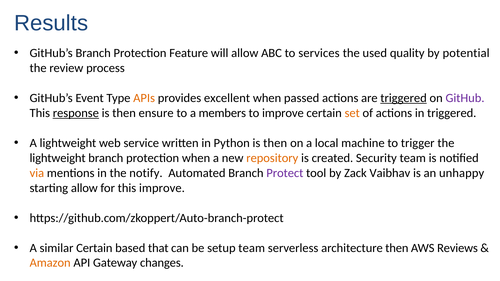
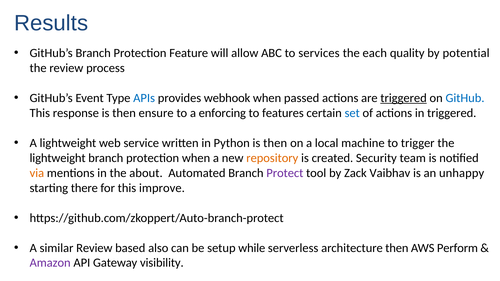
used: used -> each (375, 53)
APIs colour: orange -> blue (144, 98)
excellent: excellent -> webhook (227, 98)
GitHub colour: purple -> blue (465, 98)
response underline: present -> none (76, 113)
members: members -> enforcing (222, 113)
to improve: improve -> features (283, 113)
set colour: orange -> blue (352, 113)
notify: notify -> about (146, 173)
starting allow: allow -> there (84, 188)
similar Certain: Certain -> Review (94, 248)
that: that -> also (158, 248)
setup team: team -> while (252, 248)
Reviews: Reviews -> Perform (457, 248)
Amazon colour: orange -> purple (50, 263)
changes: changes -> visibility (162, 263)
